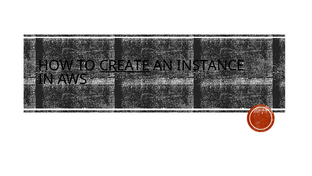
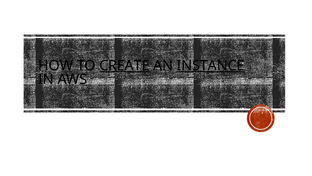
INSTANCE underline: none -> present (211, 65)
